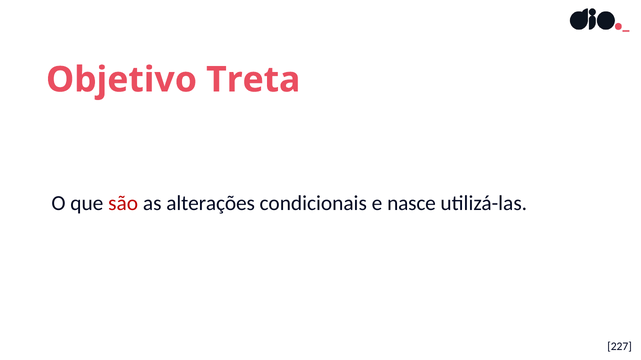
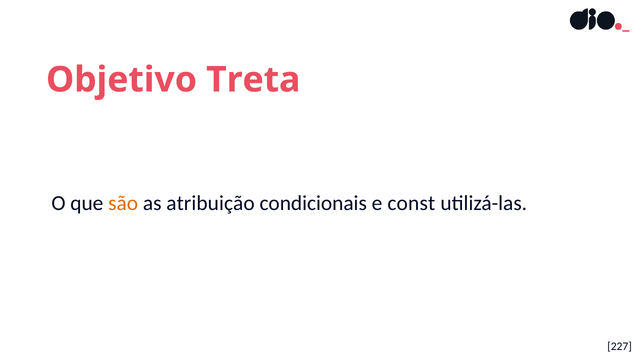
são colour: red -> orange (123, 203)
alterações: alterações -> atribuição (211, 203)
nasce: nasce -> const (411, 203)
